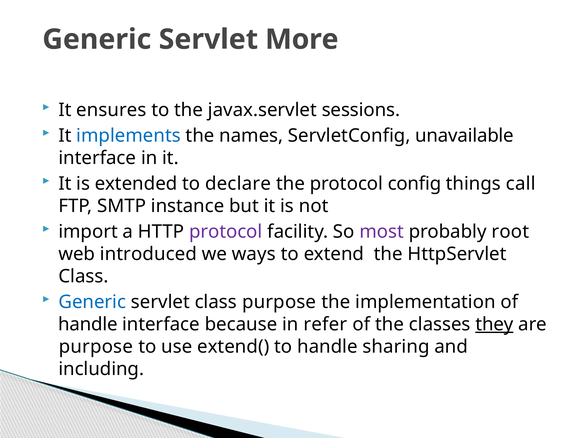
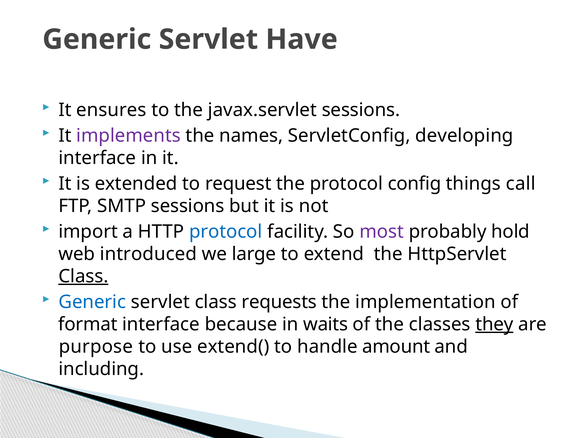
More: More -> Have (302, 39)
implements colour: blue -> purple (129, 136)
unavailable: unavailable -> developing (464, 136)
declare: declare -> request (238, 184)
SMTP instance: instance -> sessions (188, 206)
protocol colour: purple -> blue (226, 232)
root: root -> hold (511, 232)
ways: ways -> large (254, 254)
Class underline: none -> present (83, 277)
class purpose: purpose -> requests (279, 302)
handle: handle -> format (88, 325)
refer: refer -> waits (326, 325)
sharing: sharing -> amount (396, 347)
